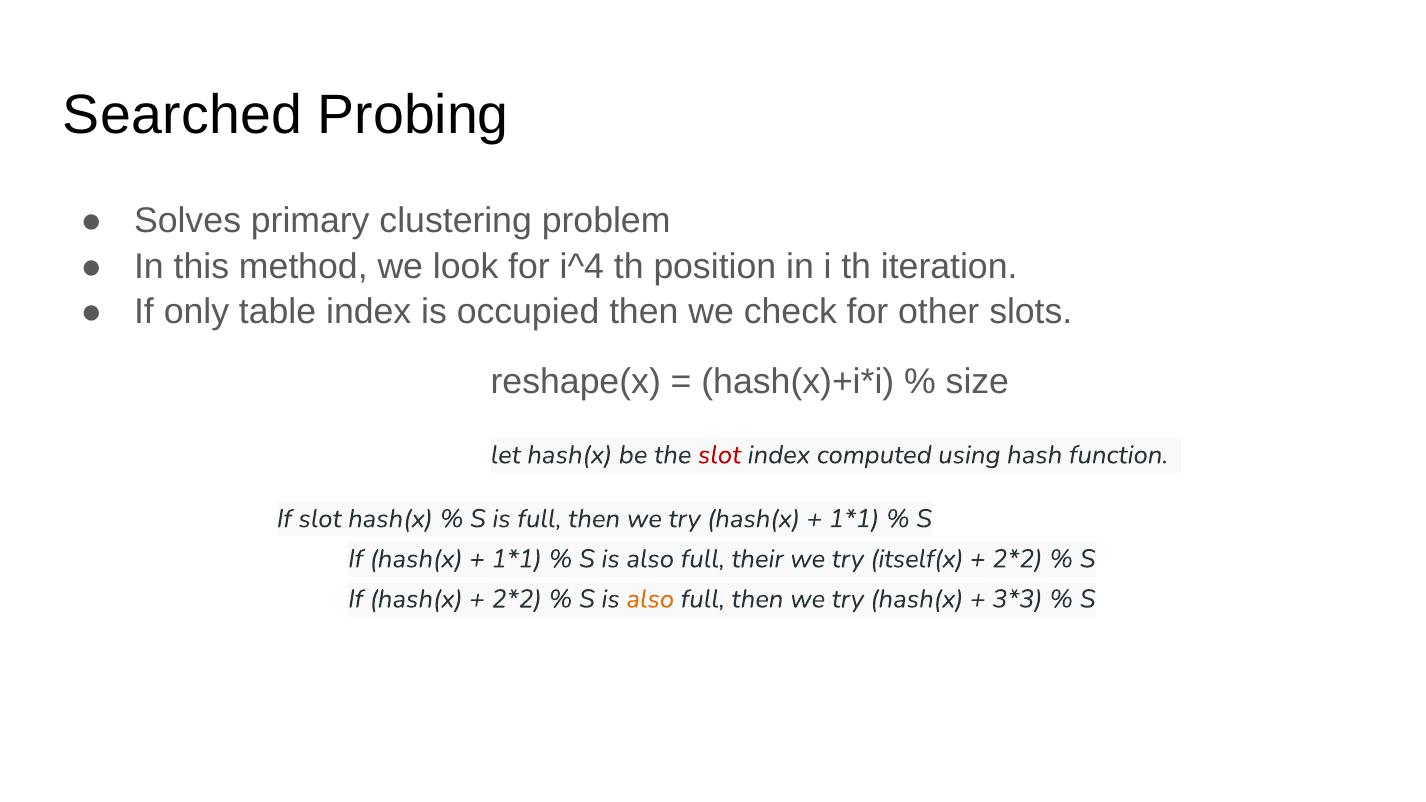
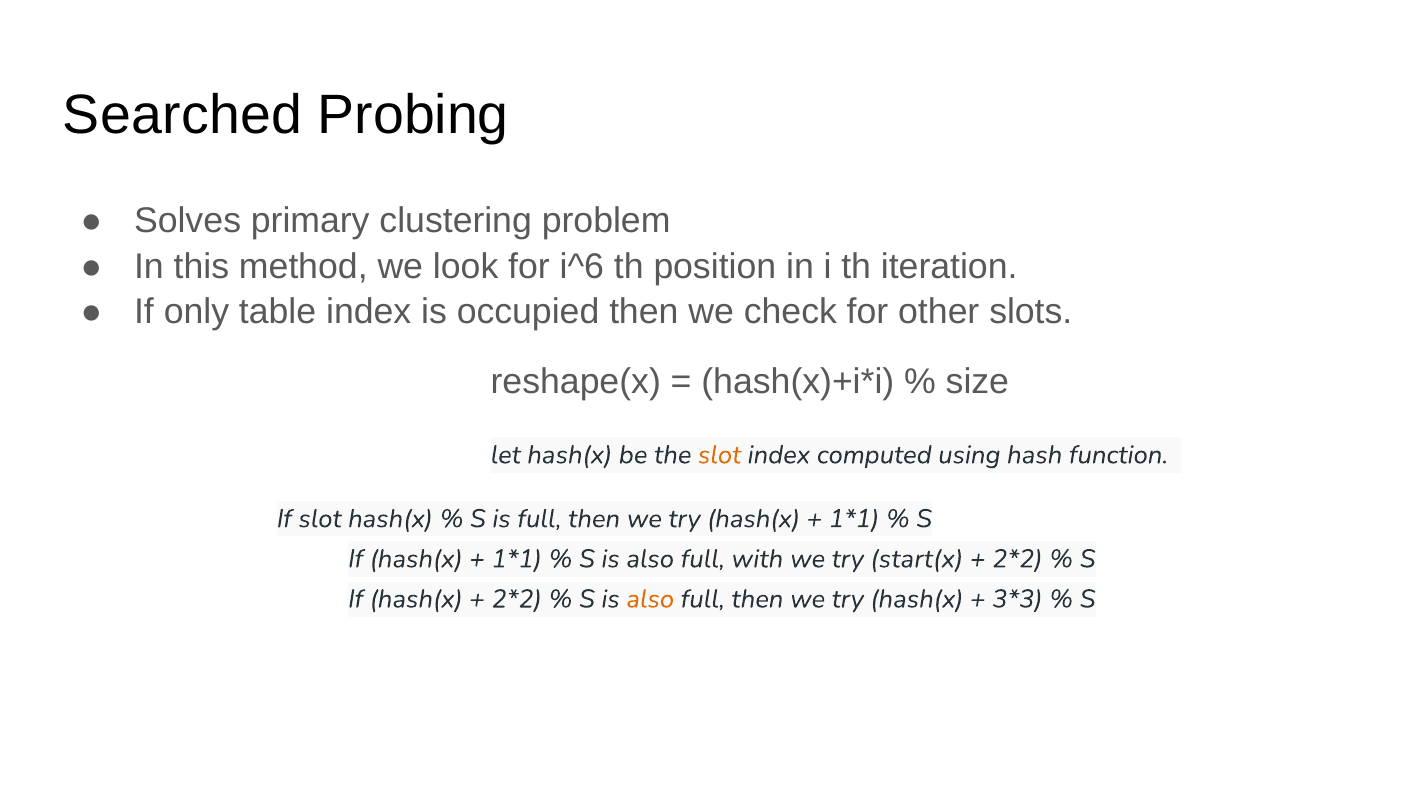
i^4: i^4 -> i^6 (582, 266)
slot colour: red -> orange (720, 455)
their: their -> with (757, 559)
itself(x: itself(x -> start(x (917, 559)
